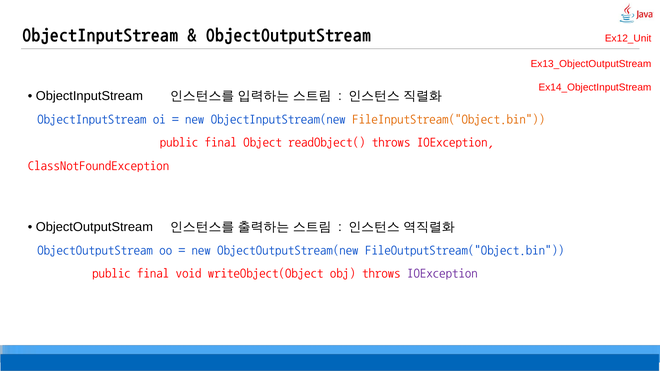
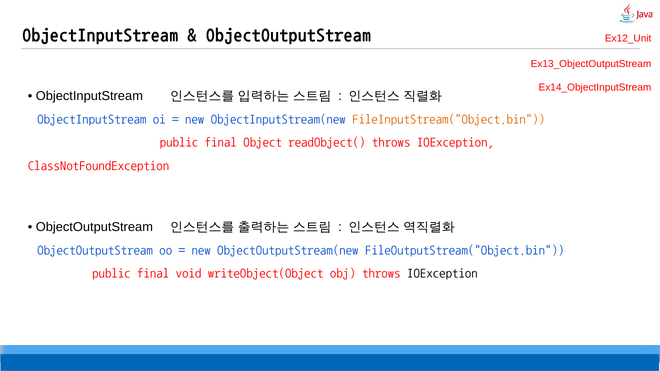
IOException colour: purple -> black (442, 273)
